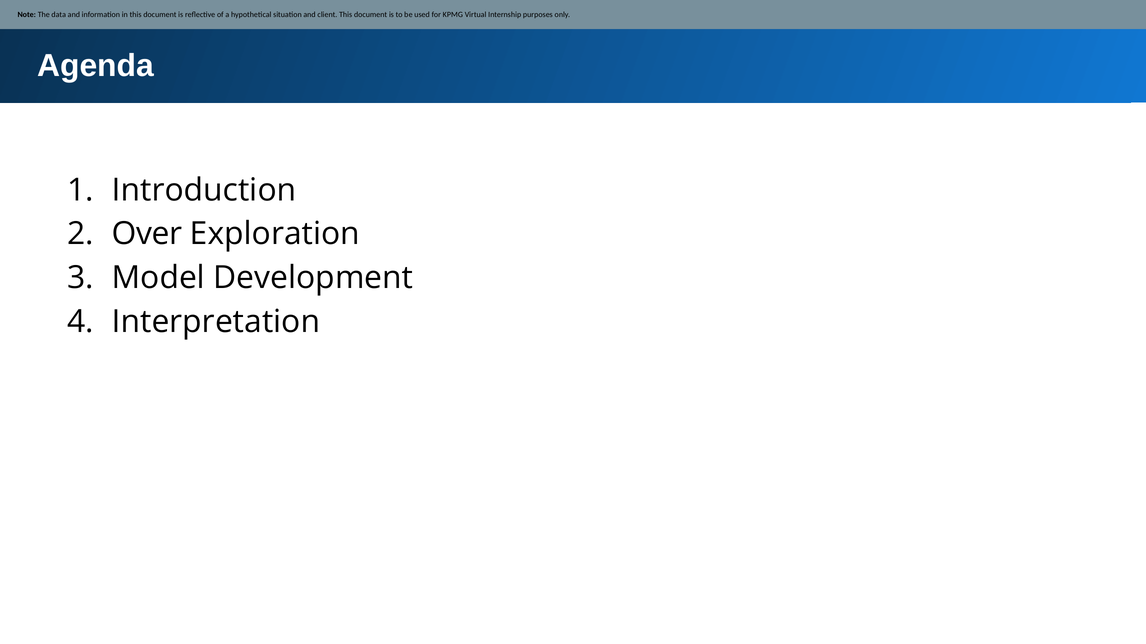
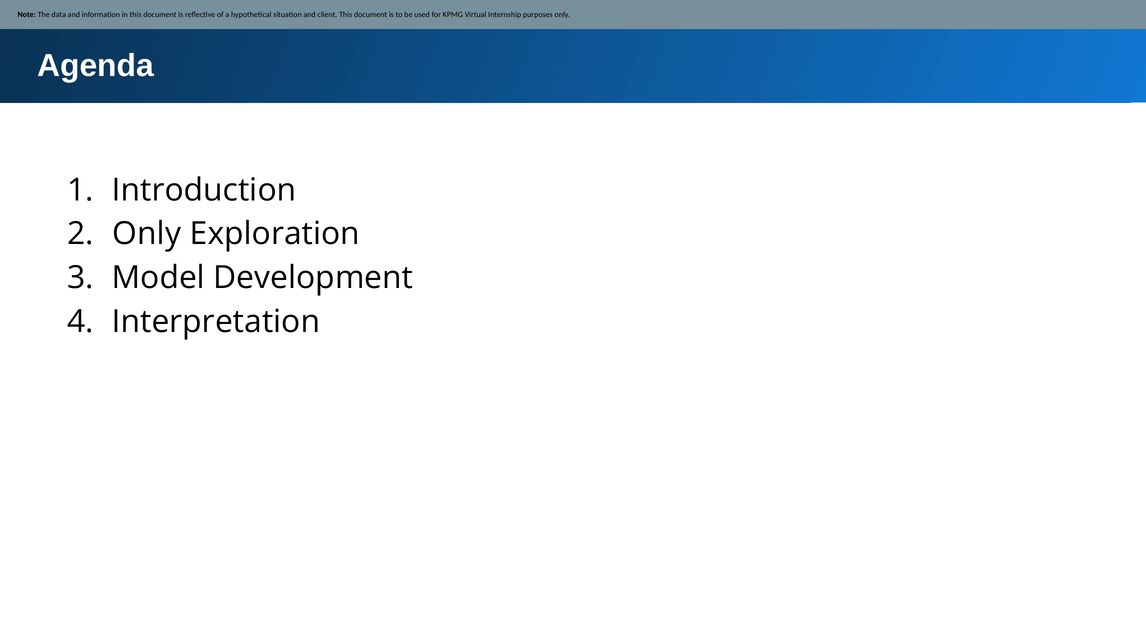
Over: Over -> Only (147, 234)
